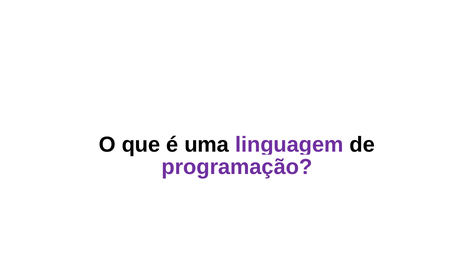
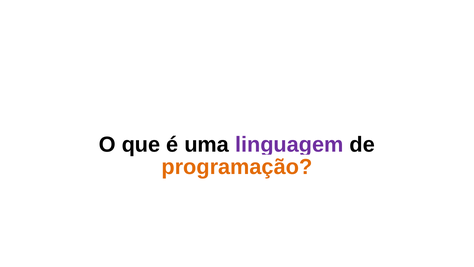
programação colour: purple -> orange (237, 167)
